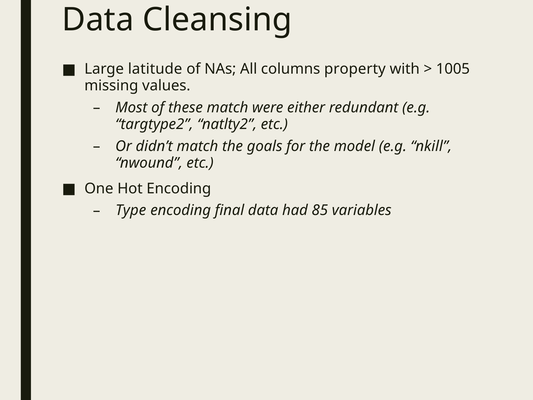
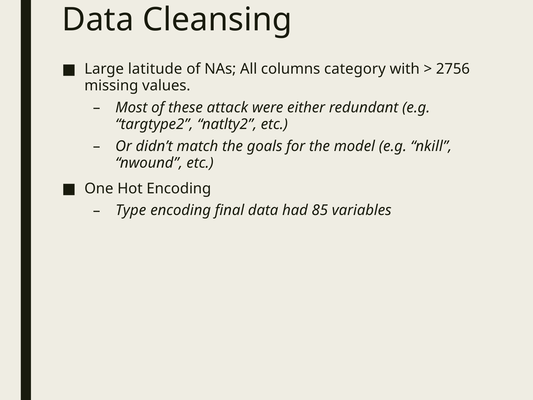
property: property -> category (355, 69)
1005: 1005 -> 2756 (453, 69)
these match: match -> attack (227, 107)
